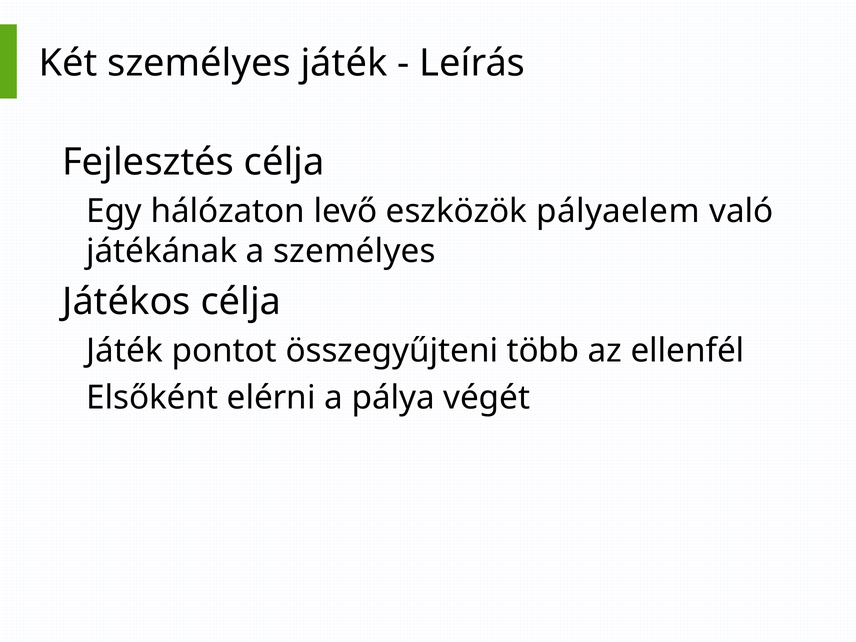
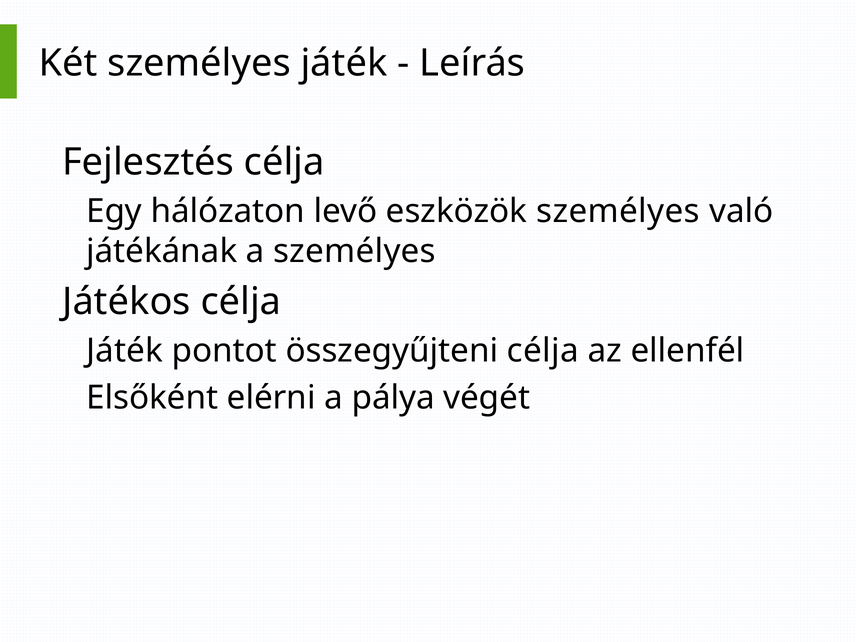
eszközök pályaelem: pályaelem -> személyes (618, 211)
összegyűjteni több: több -> célja (543, 351)
